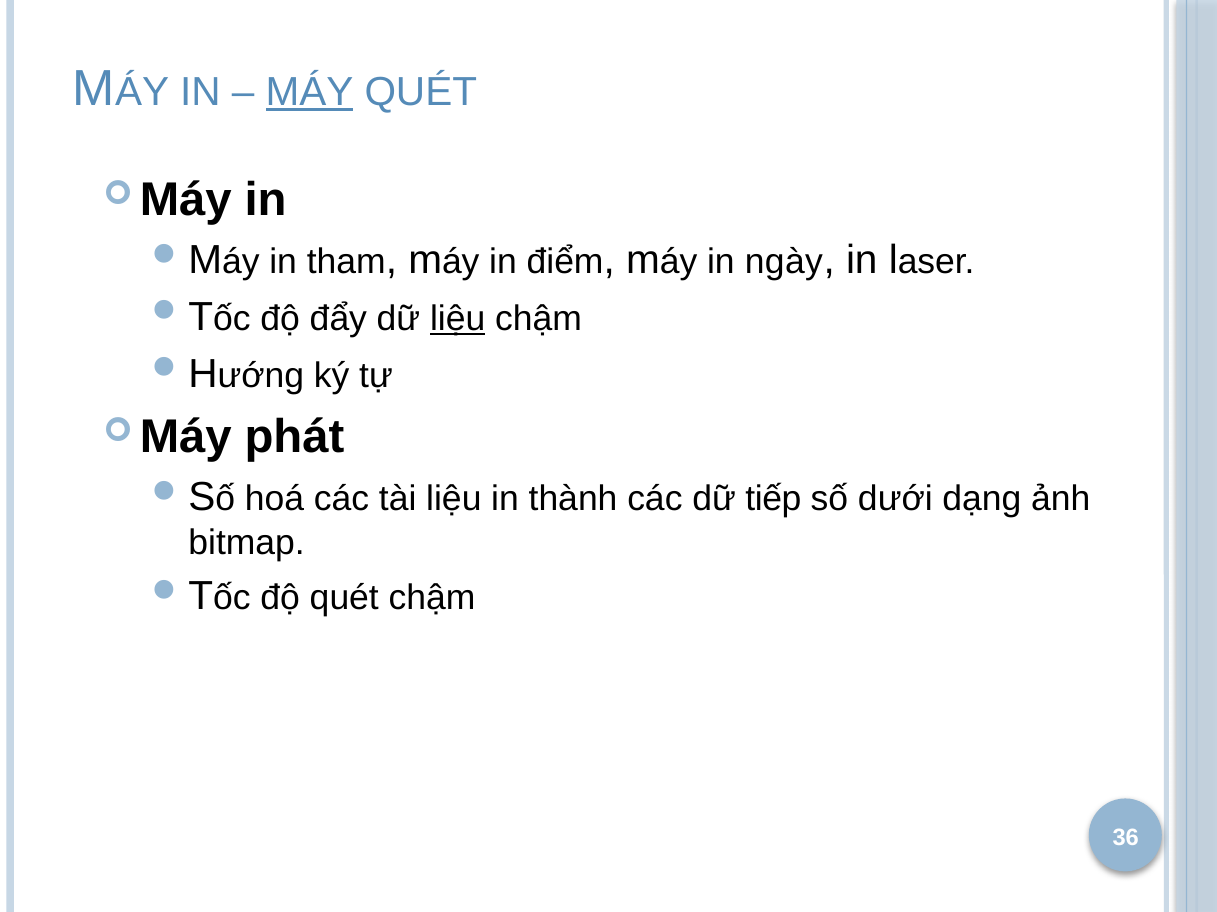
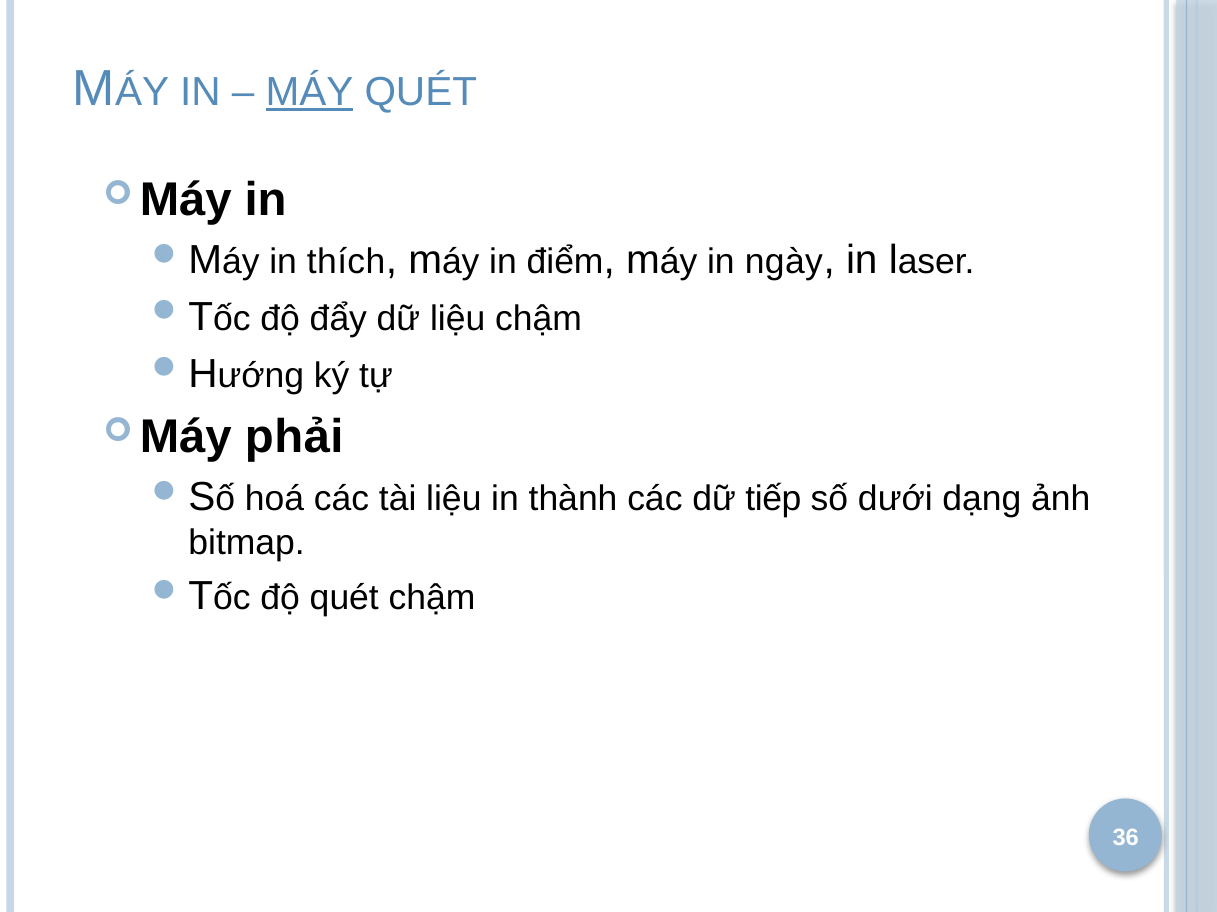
tham: tham -> thích (346, 262)
liệu underline: present -> none (458, 319)
phát: phát -> phải (294, 437)
